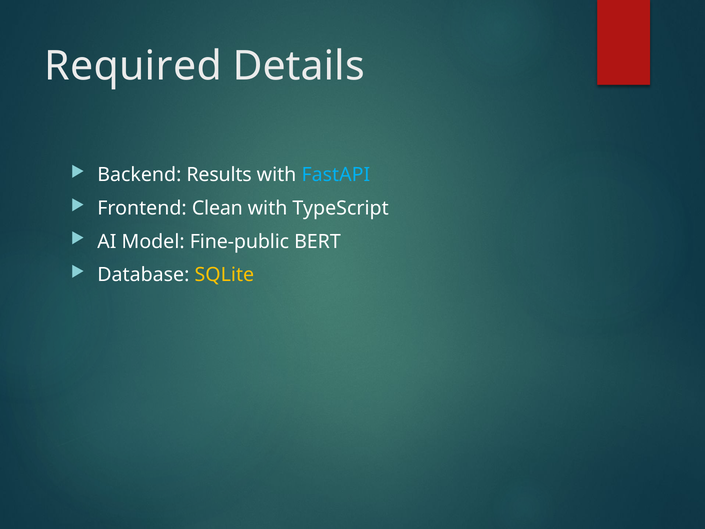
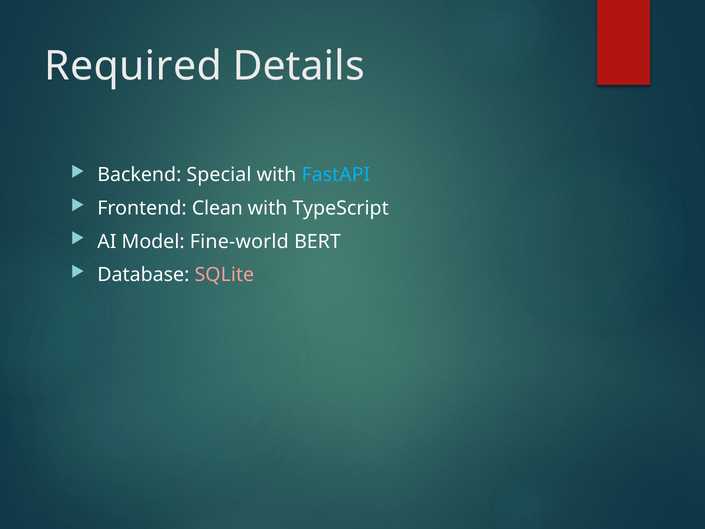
Results: Results -> Special (219, 175)
Fine-public: Fine-public -> Fine-world (239, 242)
SQLite colour: yellow -> pink (224, 275)
